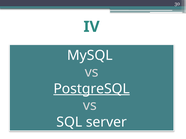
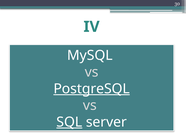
SQL underline: none -> present (69, 123)
